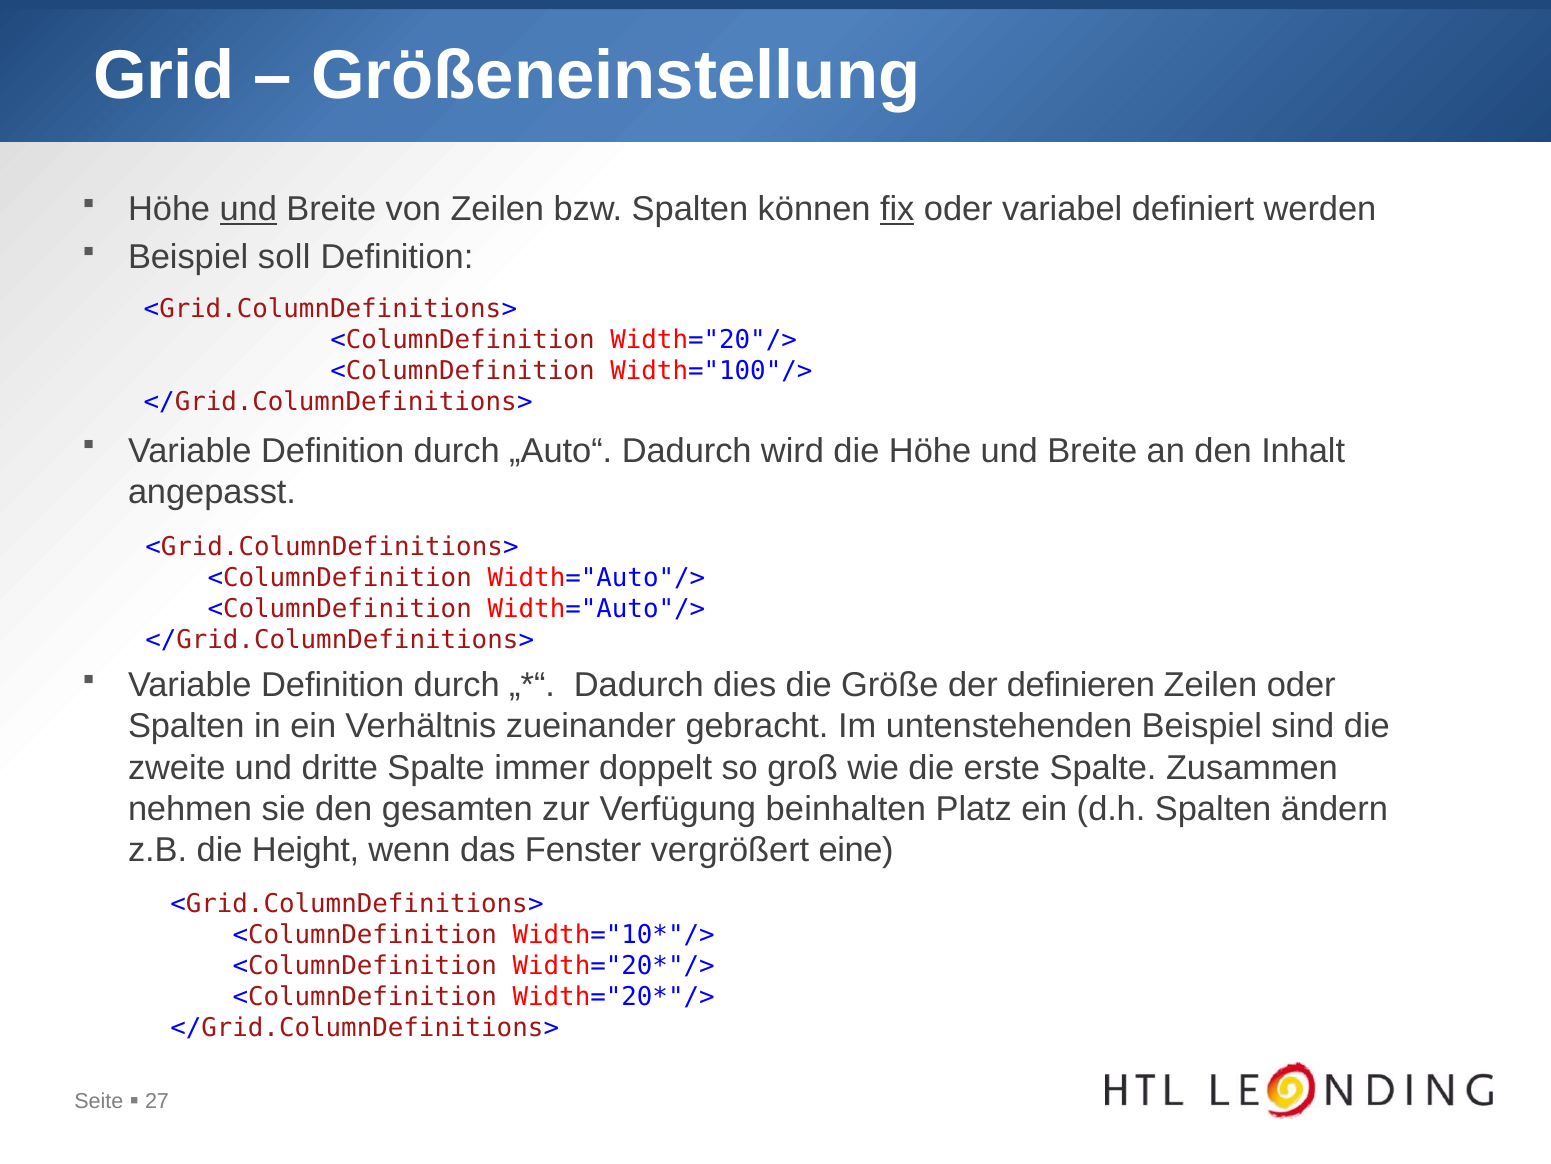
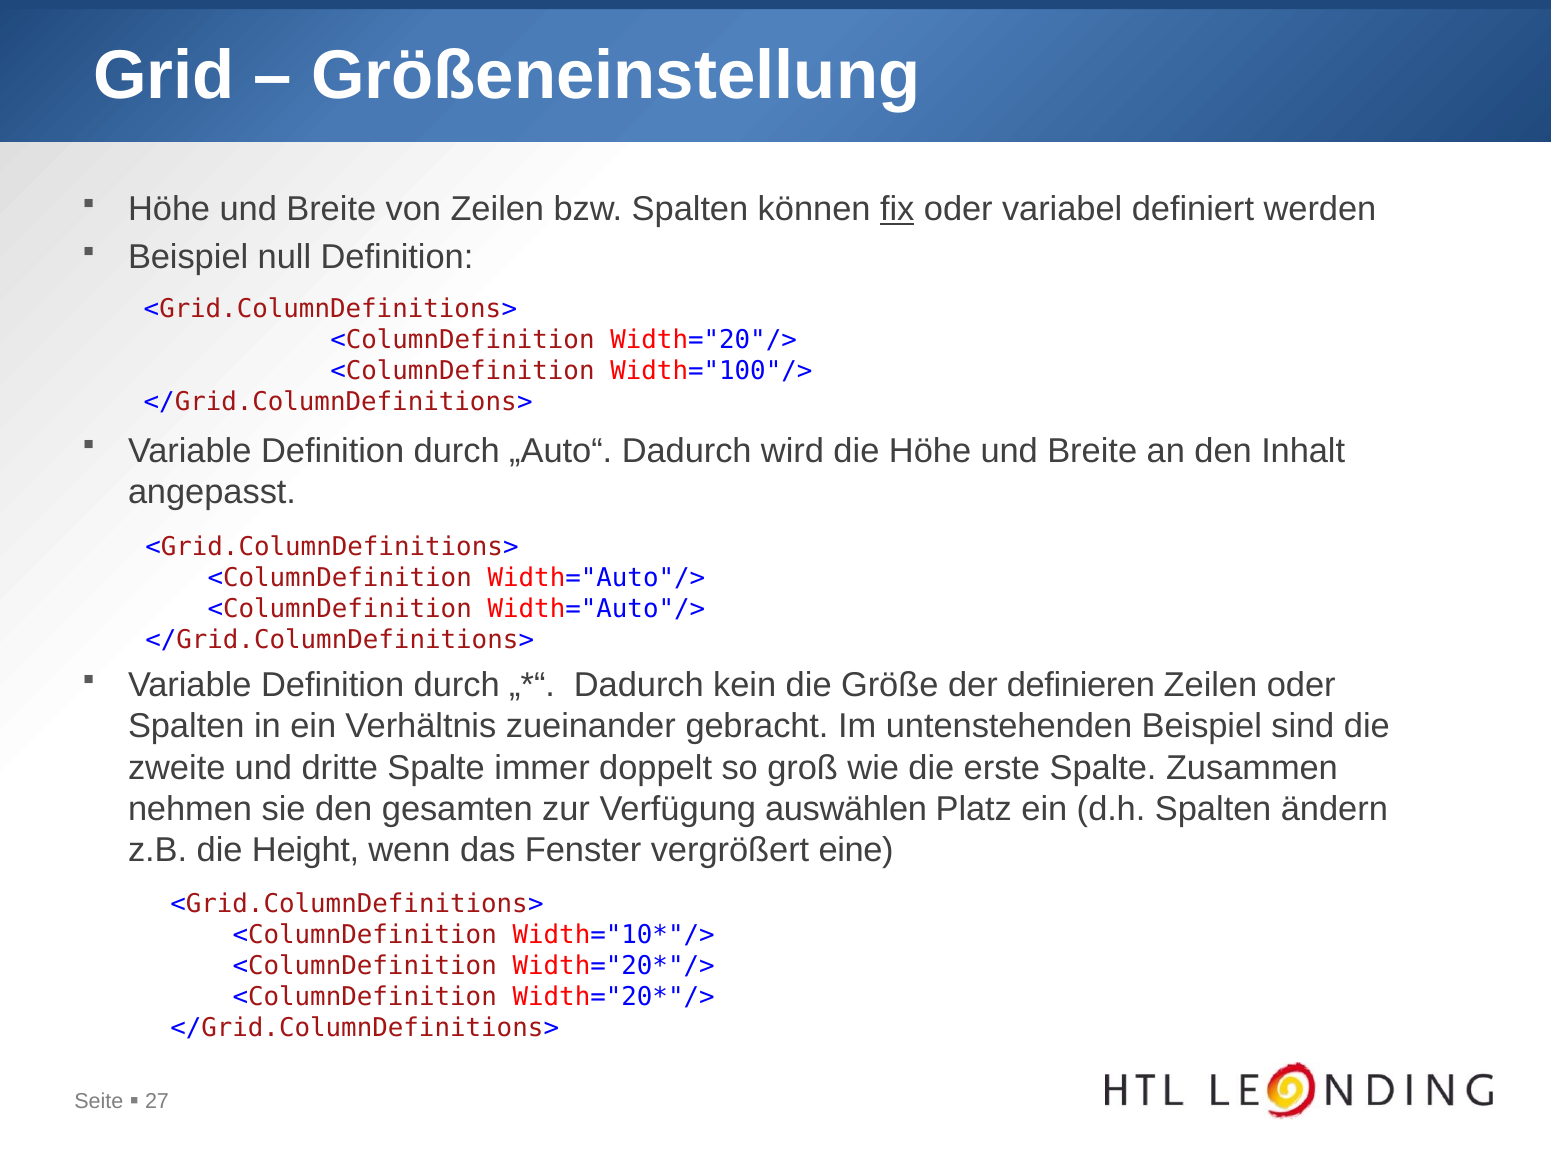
und underline: present -> none (248, 209)
soll: soll -> null (284, 257)
dies: dies -> kein (745, 685)
beinhalten: beinhalten -> auswählen (846, 809)
